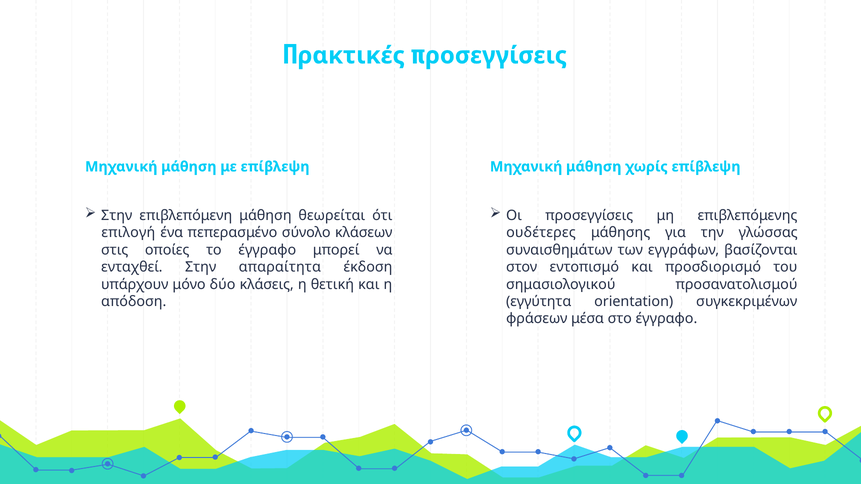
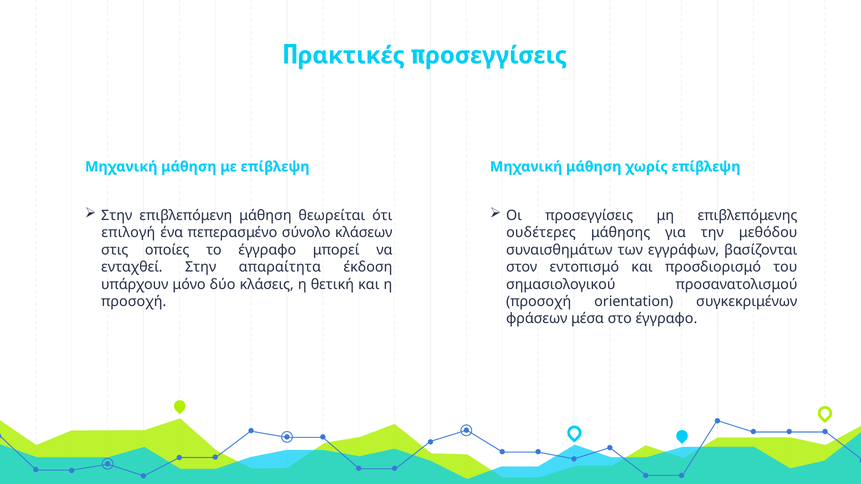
γλώσσας: γλώσσας -> μεθόδου (768, 233)
απόδοση: απόδοση -> προσοχή (134, 302)
εγγύτητα: εγγύτητα -> προσοχή (539, 302)
